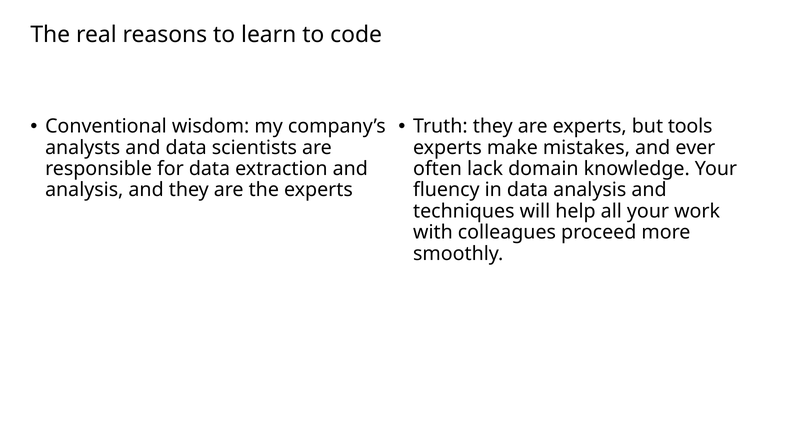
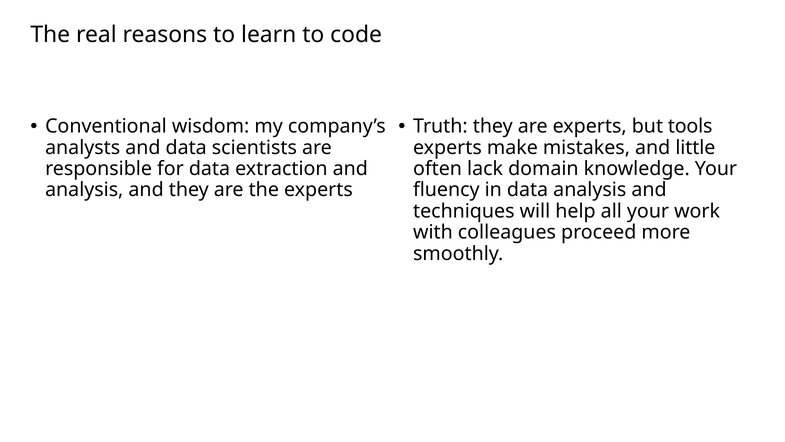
ever: ever -> little (695, 147)
